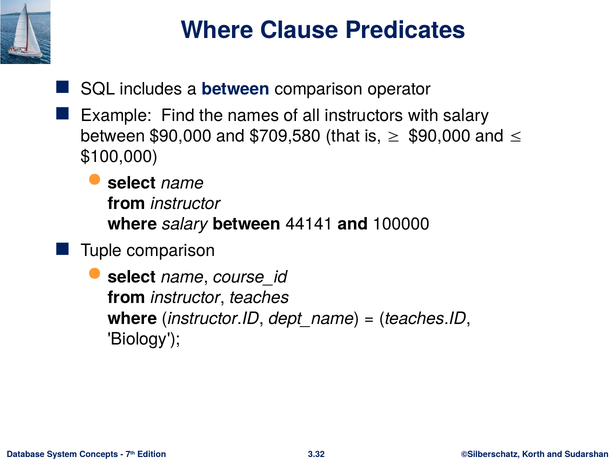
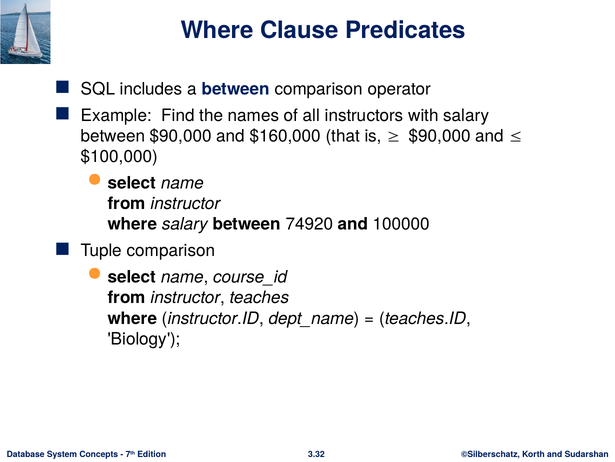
$709,580: $709,580 -> $160,000 (285, 136)
44141: 44141 -> 74920 (309, 224)
